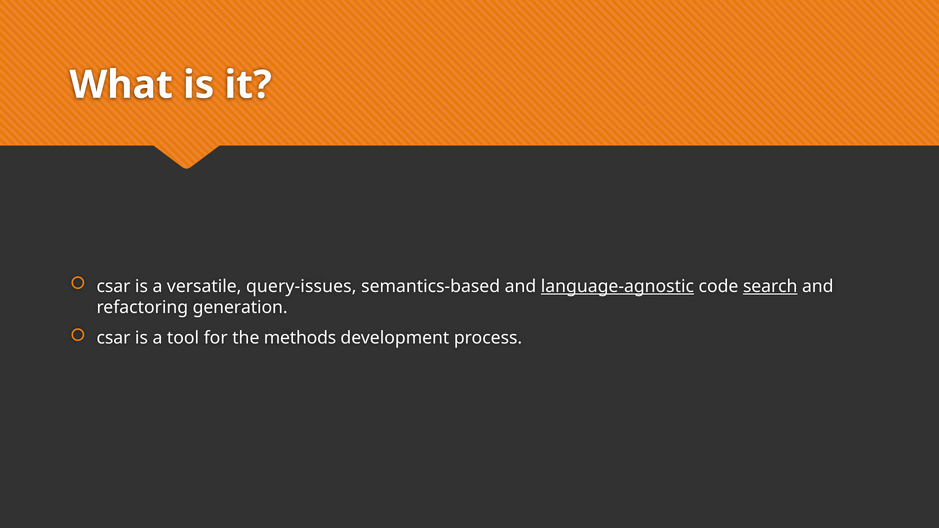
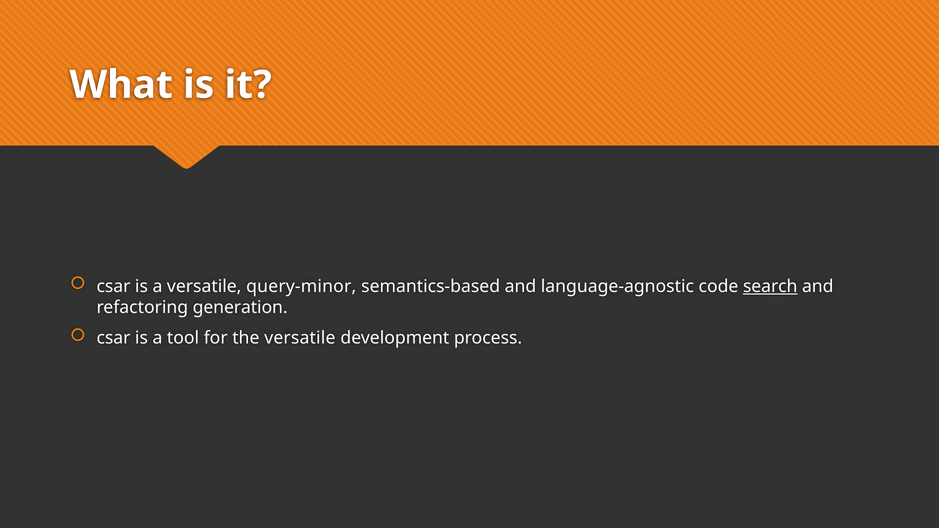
query-issues: query-issues -> query-minor (301, 287)
language-agnostic underline: present -> none (617, 287)
the methods: methods -> versatile (300, 338)
